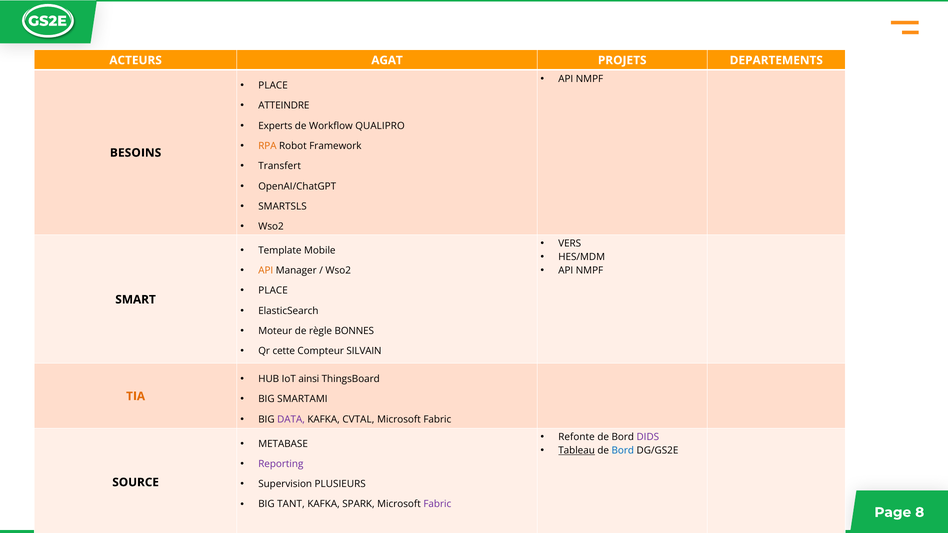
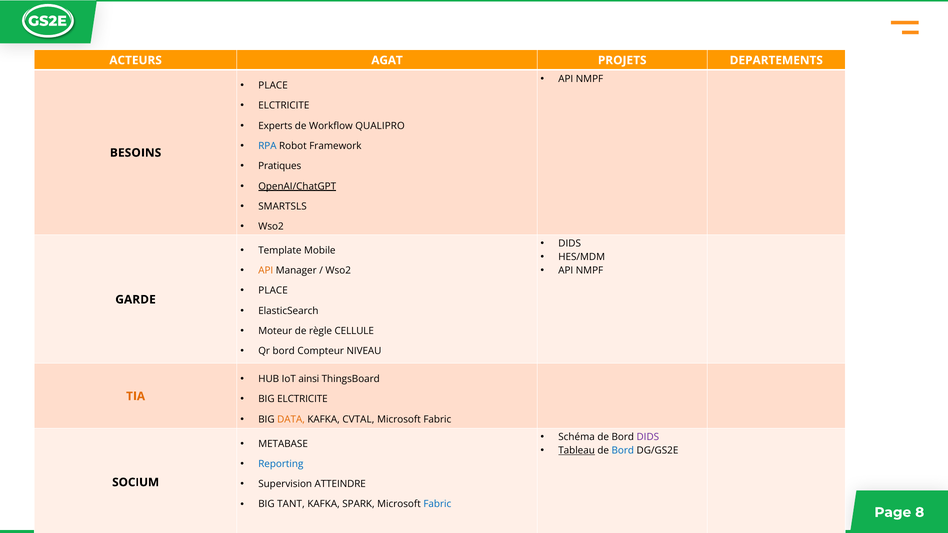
ATTEINDRE: ATTEINDRE -> ELCTRICITE (284, 106)
RPA colour: orange -> blue (267, 146)
Transfert: Transfert -> Pratiques (280, 166)
OpenAI/ChatGPT underline: none -> present (297, 186)
VERS: VERS -> DIDS (570, 244)
SMART: SMART -> GARDE (136, 300)
BONNES: BONNES -> CELLULE (354, 331)
Qr cette: cette -> bord (284, 351)
SILVAIN: SILVAIN -> NIVEAU (364, 351)
BIG SMARTAMI: SMARTAMI -> ELCTRICITE (302, 399)
DATA colour: purple -> orange (291, 419)
Refonte: Refonte -> Schéma (577, 437)
Reporting colour: purple -> blue (281, 464)
SOURCE: SOURCE -> SOCIUM (136, 483)
PLUSIEURS: PLUSIEURS -> ATTEINDRE (340, 484)
Fabric colour: purple -> blue (437, 504)
